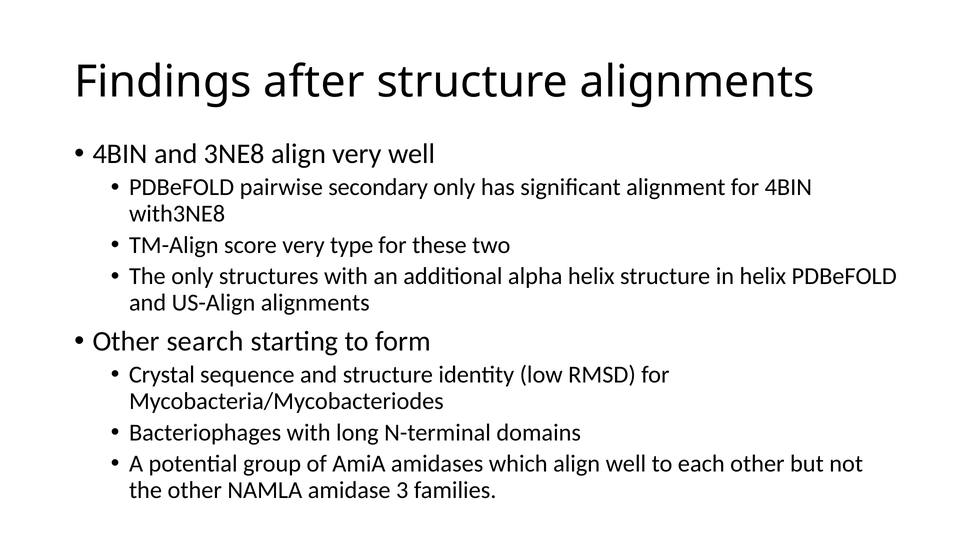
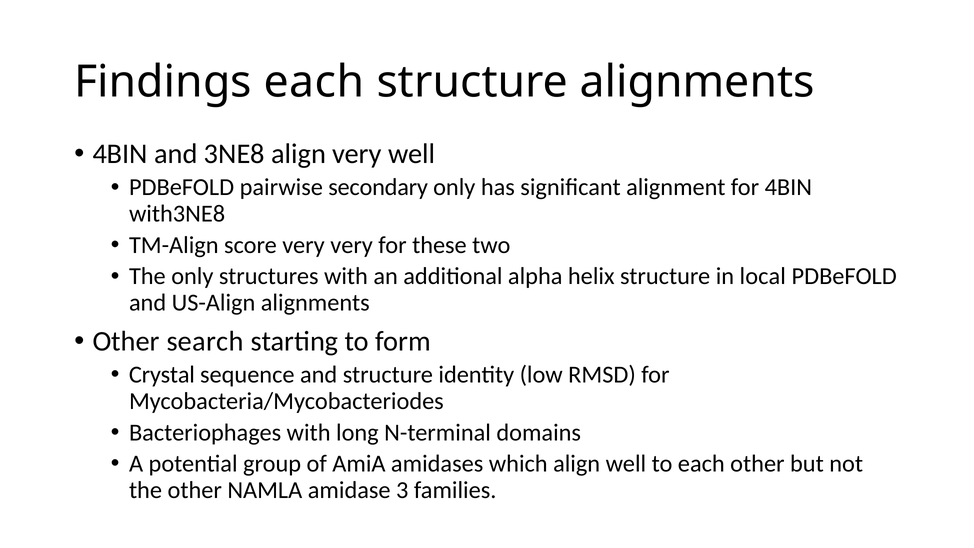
Findings after: after -> each (314, 82)
very type: type -> very (352, 245)
in helix: helix -> local (763, 276)
